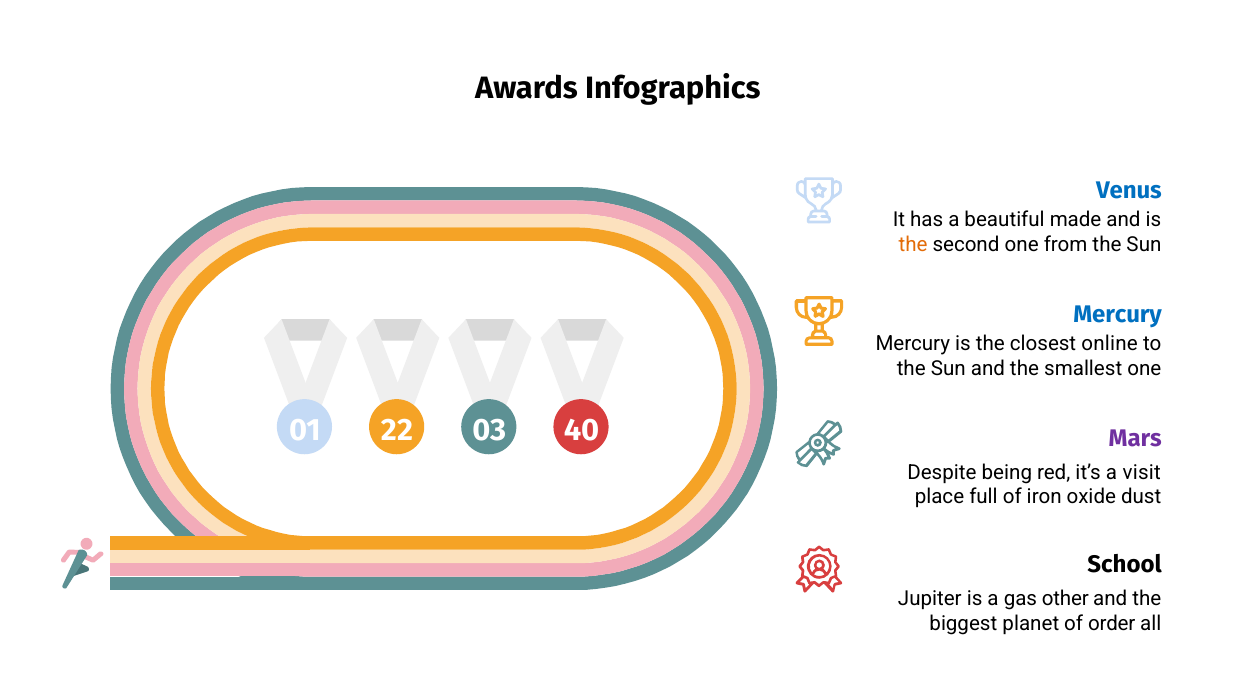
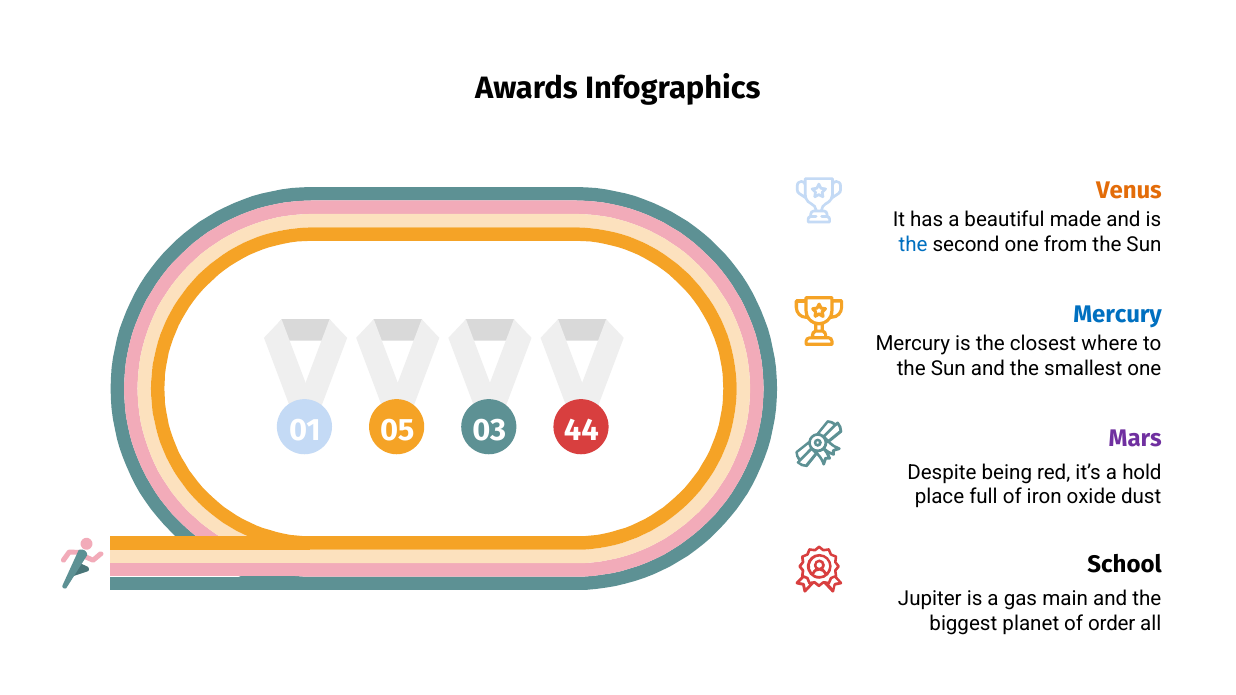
Venus colour: blue -> orange (1129, 191)
the colour: orange -> blue (913, 245)
online: online -> where (1110, 344)
22: 22 -> 05 (397, 430)
40: 40 -> 44 (581, 430)
visit: visit -> hold (1142, 473)
other: other -> main (1065, 599)
